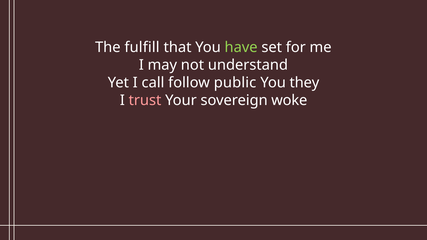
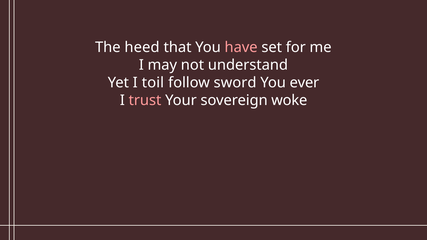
fulfill: fulfill -> heed (142, 47)
have colour: light green -> pink (241, 47)
call: call -> toil (153, 83)
public: public -> sword (235, 83)
they: they -> ever (304, 83)
